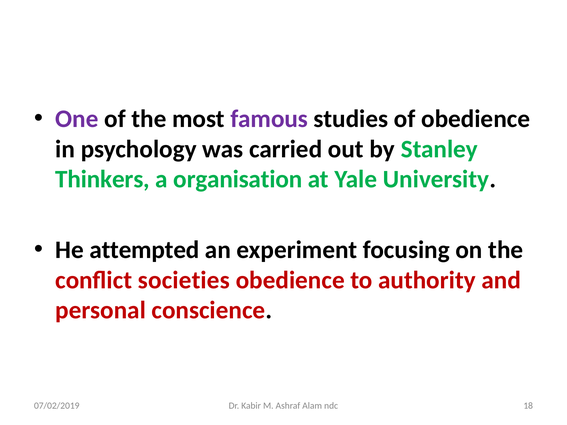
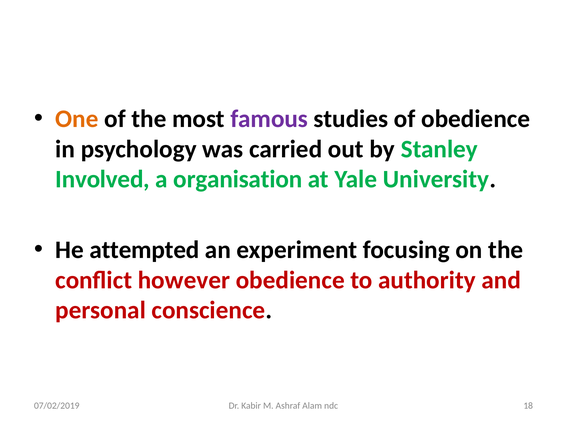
One colour: purple -> orange (77, 119)
Thinkers: Thinkers -> Involved (103, 179)
societies: societies -> however (184, 280)
